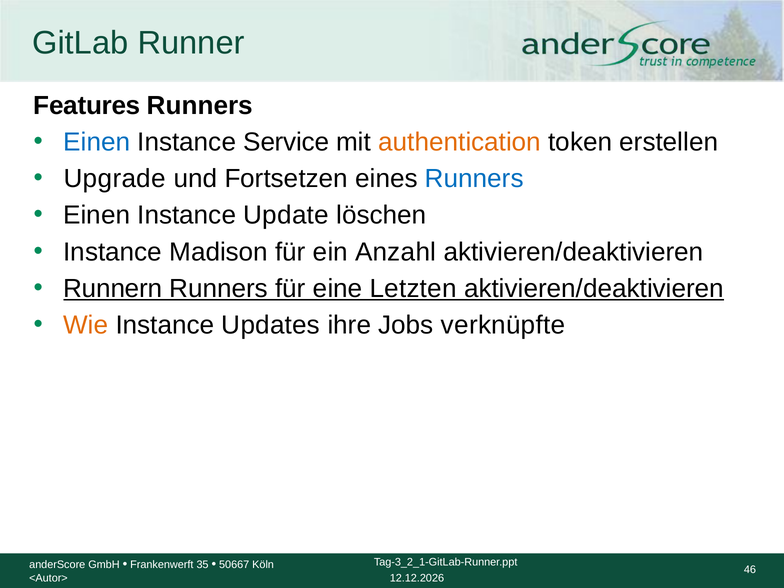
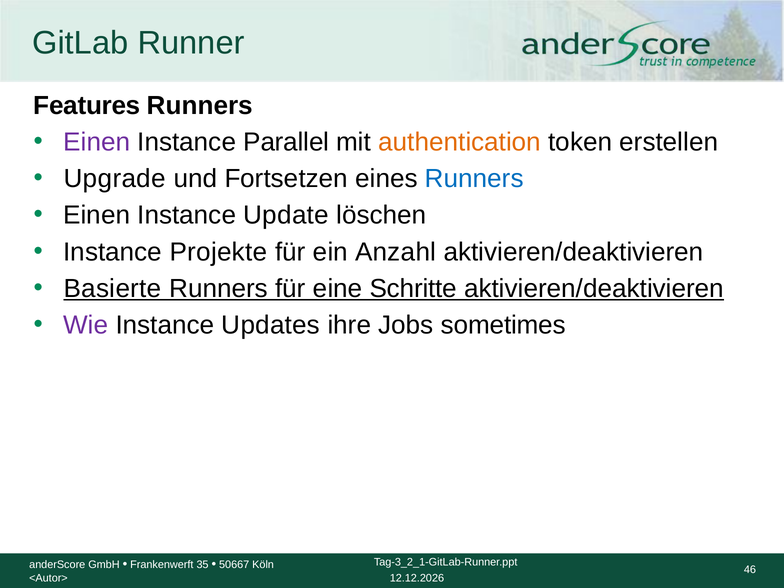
Einen colour: blue -> purple (97, 142)
Service: Service -> Parallel (286, 142)
Madison: Madison -> Projekte (219, 252)
Runnern: Runnern -> Basierte (113, 288)
Letzten: Letzten -> Schritte (413, 288)
Wie colour: orange -> purple (86, 325)
verknüpfte: verknüpfte -> sometimes (503, 325)
